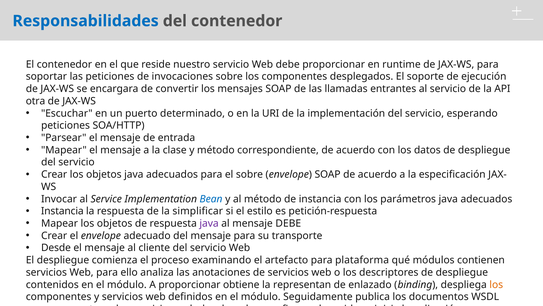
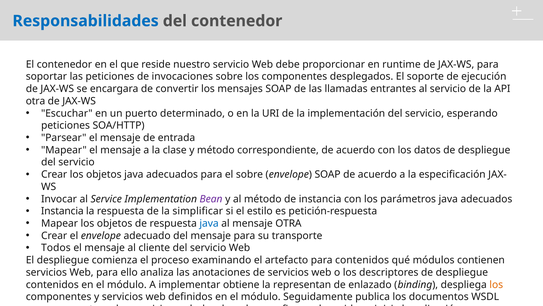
Bean colour: blue -> purple (211, 199)
java colour: purple -> blue (209, 223)
mensaje DEBE: DEBE -> OTRA (288, 223)
Desde: Desde -> Todos (56, 247)
para plataforma: plataforma -> contenidos (362, 260)
A proporcionar: proporcionar -> implementar (189, 284)
